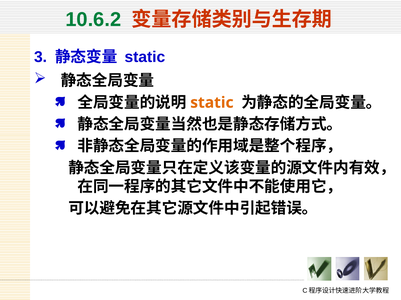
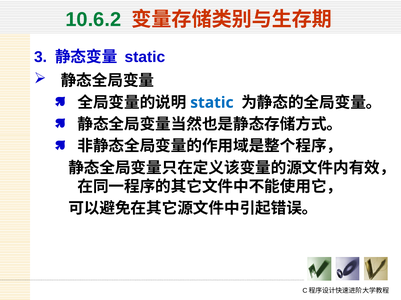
static colour: orange -> blue (212, 103)
